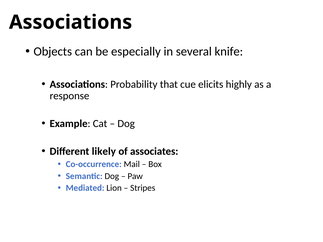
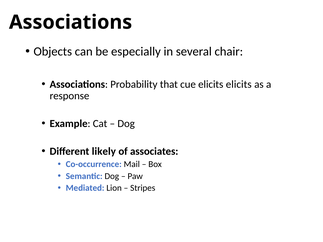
knife: knife -> chair (229, 52)
elicits highly: highly -> elicits (239, 84)
